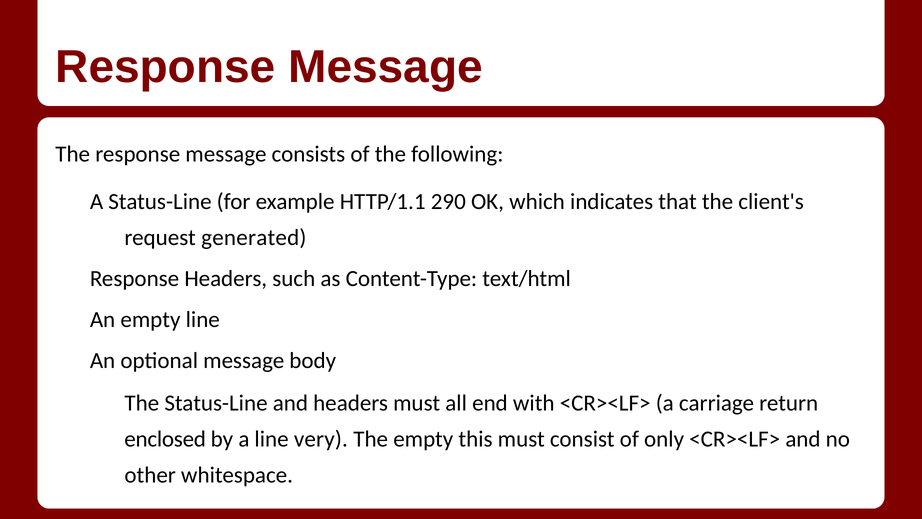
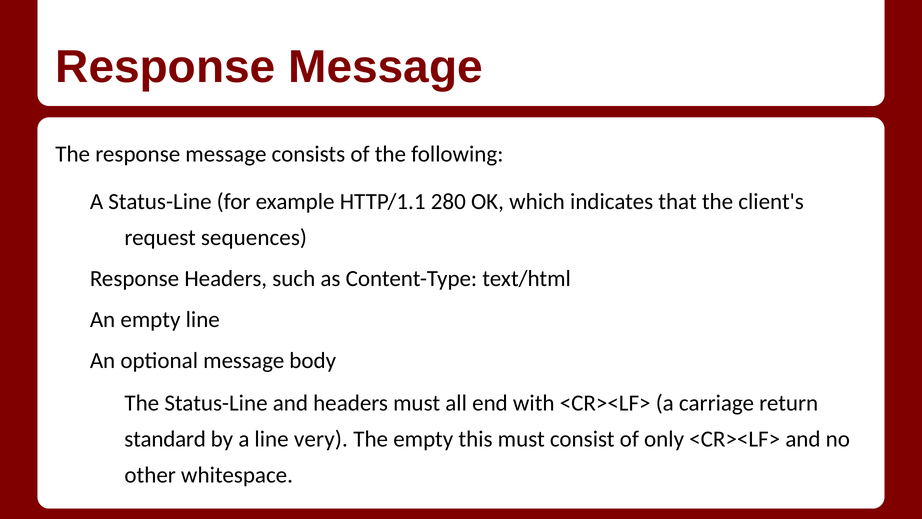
290: 290 -> 280 (448, 201)
generated: generated -> sequences (254, 237)
enclosed: enclosed -> standard (165, 439)
